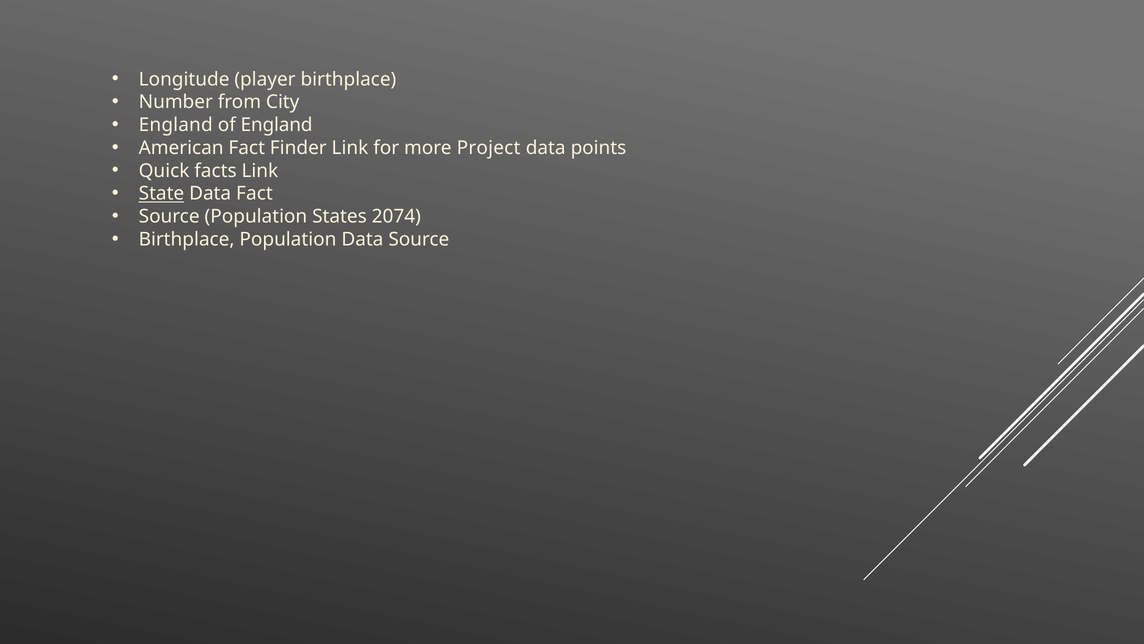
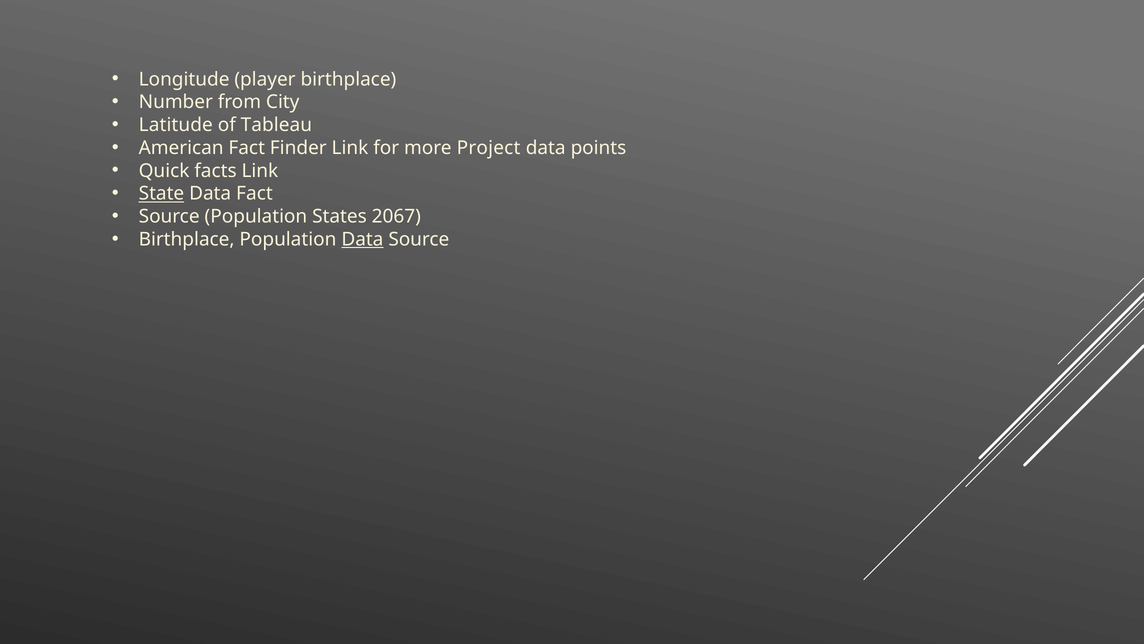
England: England -> Latitude (176, 125)
of England: England -> Tableau (276, 125)
2074: 2074 -> 2067 (396, 216)
Data underline: none -> present (362, 239)
